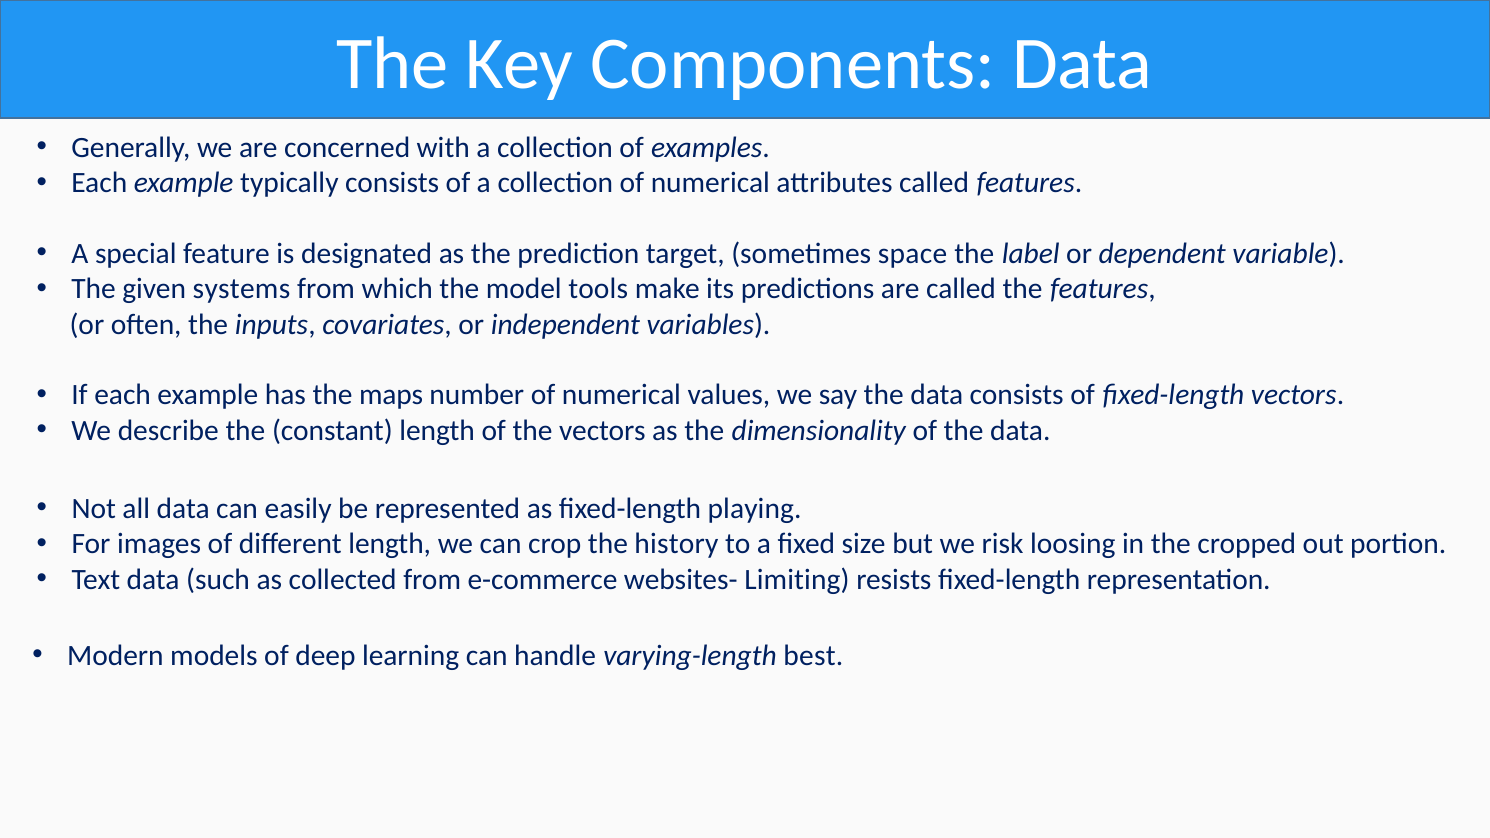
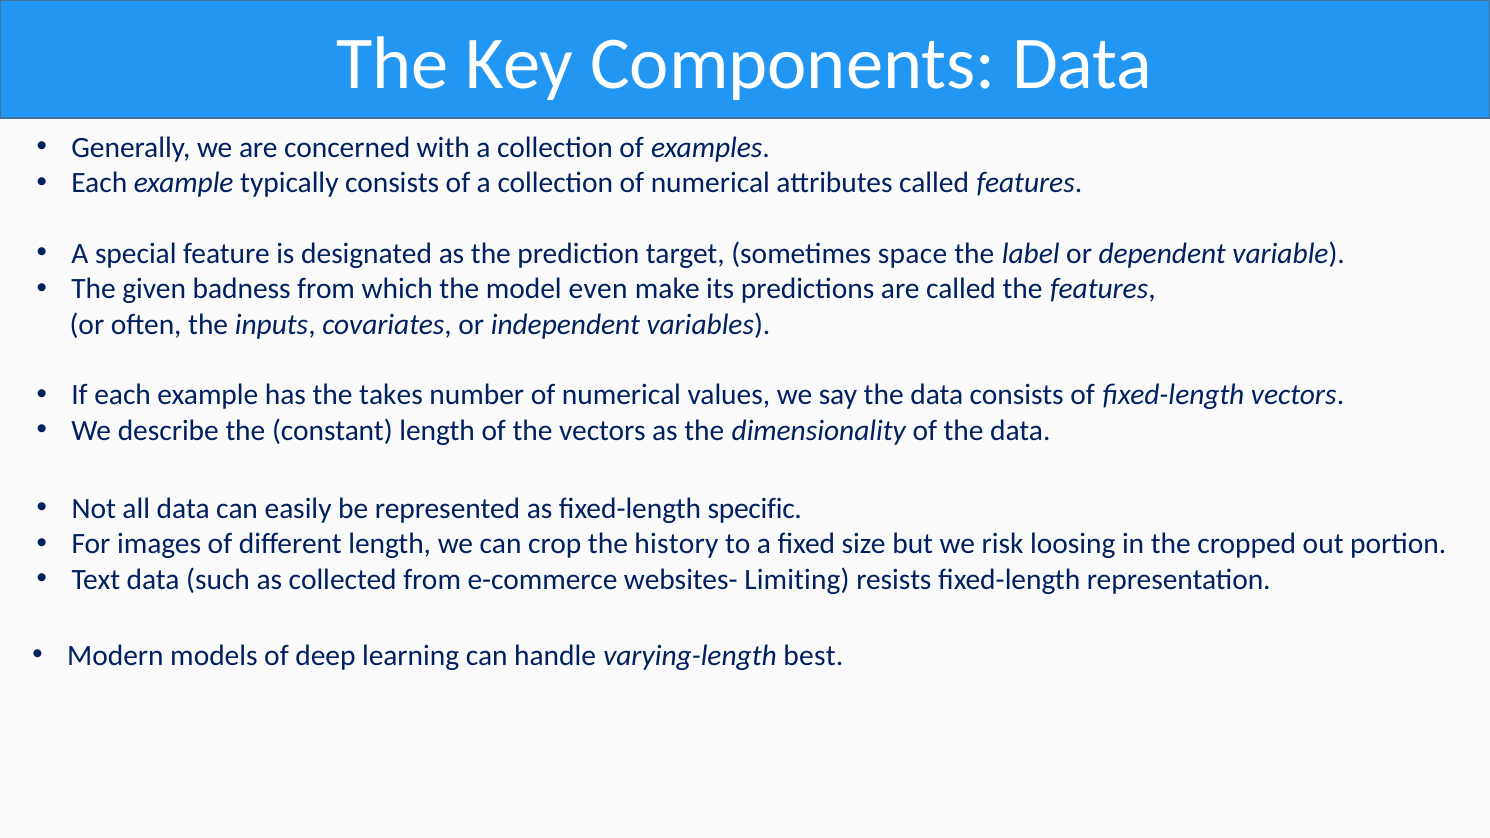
systems: systems -> badness (242, 289)
tools: tools -> even (598, 289)
maps: maps -> takes (391, 395)
playing: playing -> specific (755, 509)
